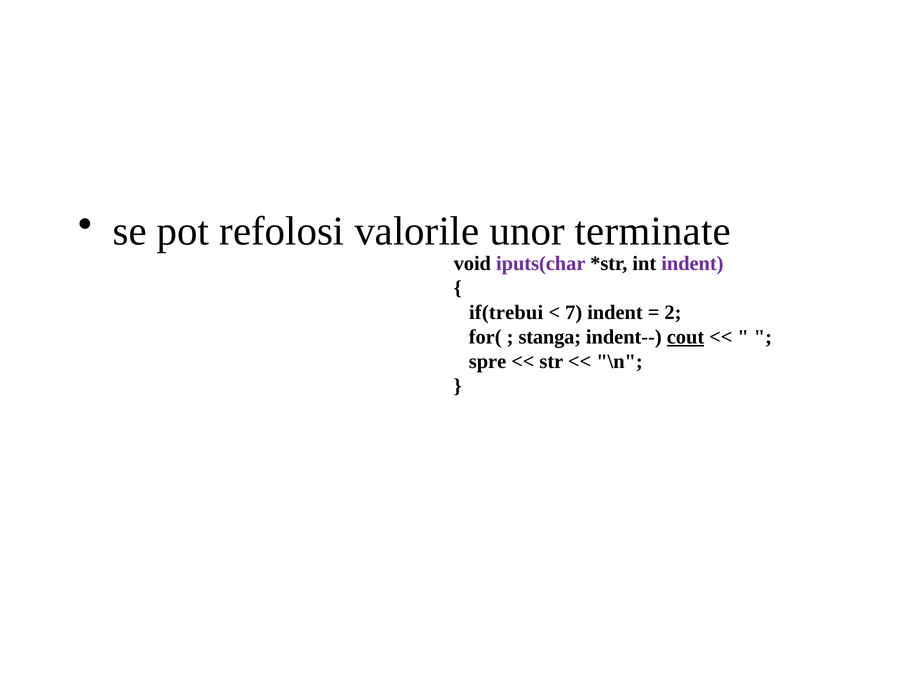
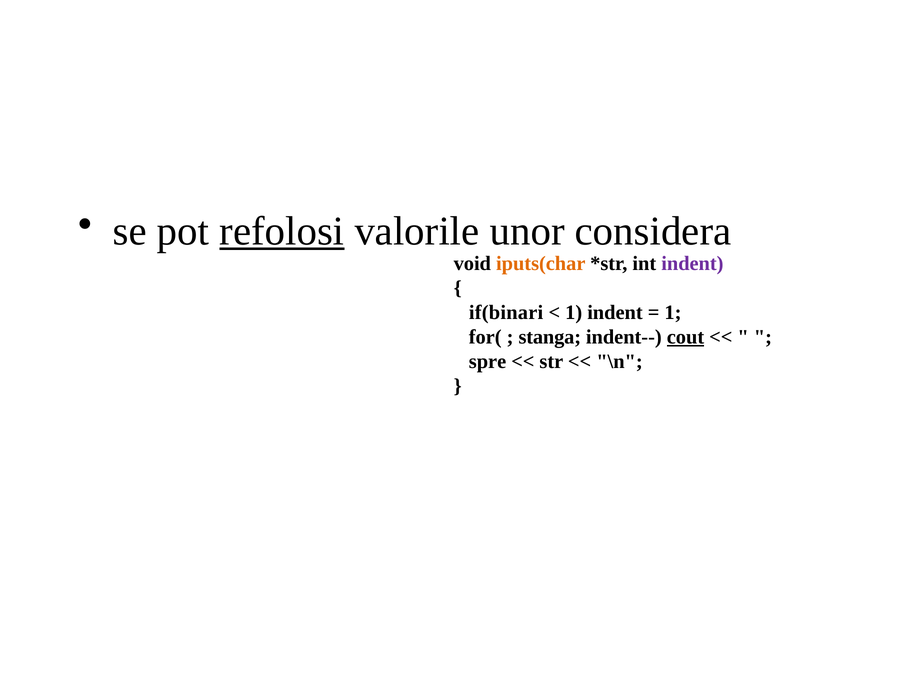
refolosi underline: none -> present (282, 231)
terminate: terminate -> considera (653, 231)
iputs(char colour: purple -> orange (541, 263)
if(trebui: if(trebui -> if(binari (506, 313)
7: 7 -> 1 (574, 313)
2: 2 -> 1 (673, 313)
